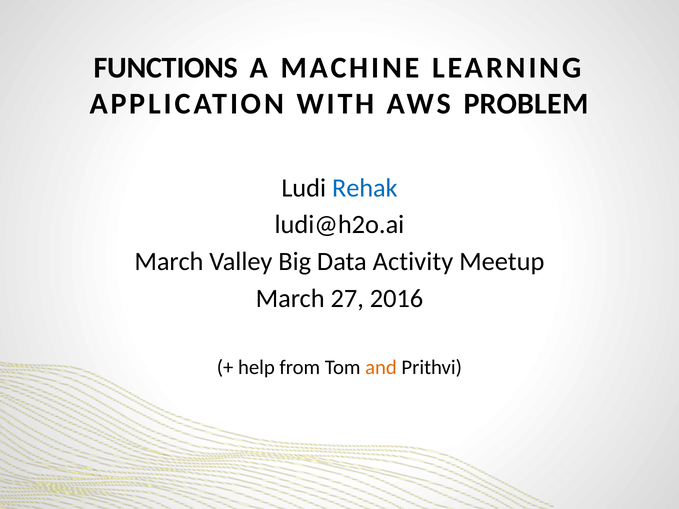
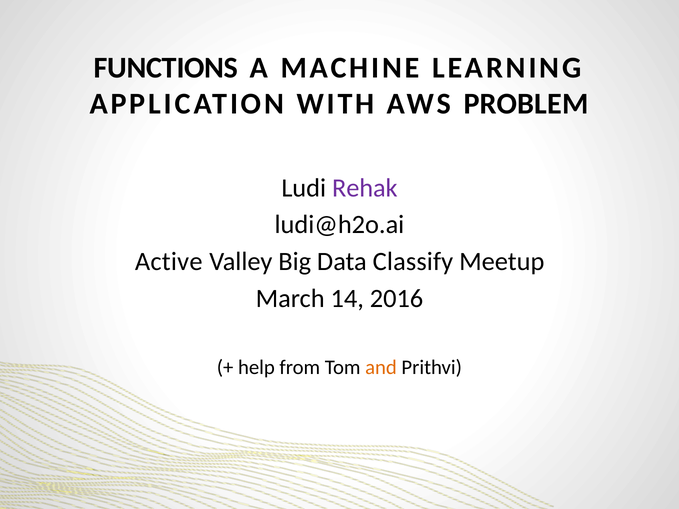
Rehak colour: blue -> purple (365, 188)
March: March -> Active (169, 262)
Activity: Activity -> Classify (413, 262)
27: 27 -> 14 (347, 299)
